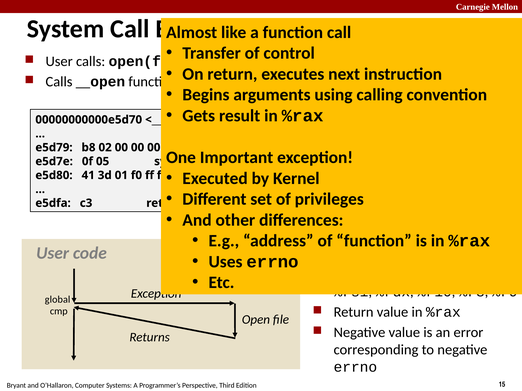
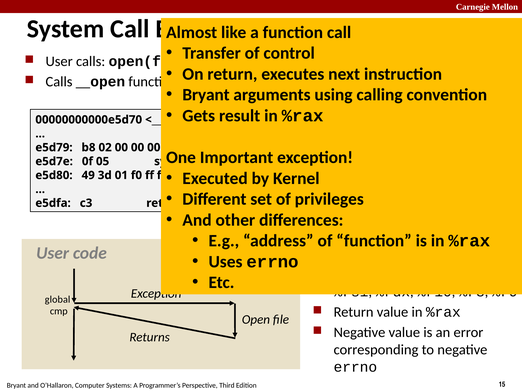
Begins: Begins -> Bryant (206, 95)
41: 41 -> 49 (88, 175)
